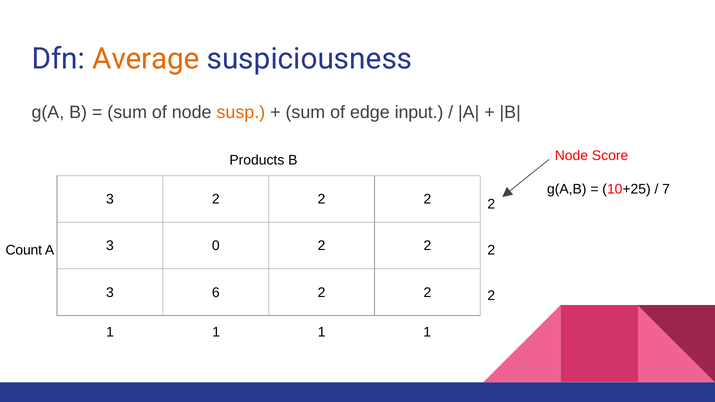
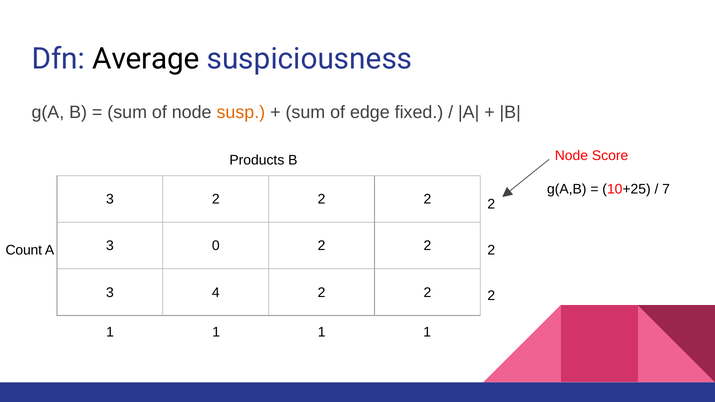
Average colour: orange -> black (146, 59)
input: input -> fixed (419, 113)
6: 6 -> 4 (216, 293)
